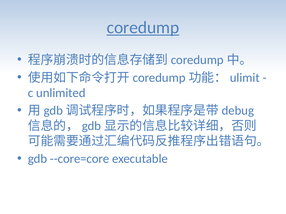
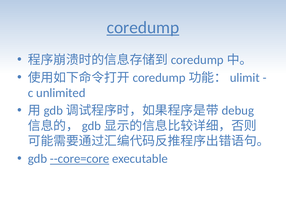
--core=core underline: none -> present (80, 159)
